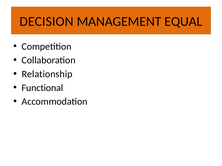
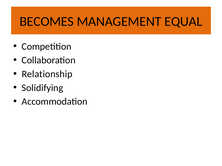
DECISION: DECISION -> BECOMES (47, 21)
Functional: Functional -> Solidifying (42, 88)
